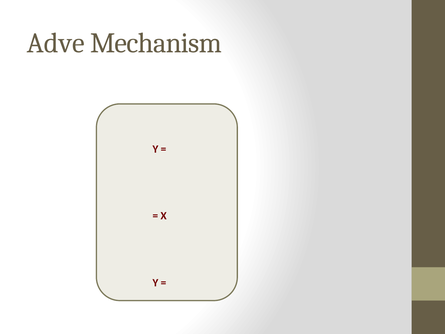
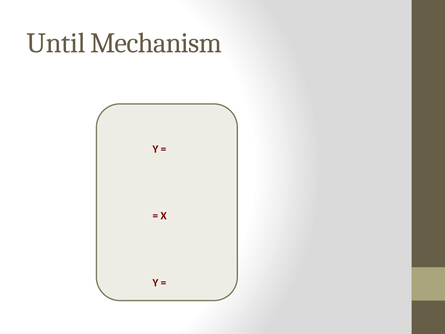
Adve: Adve -> Until (56, 43)
